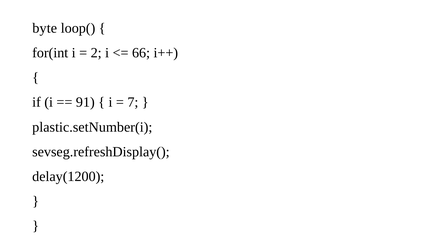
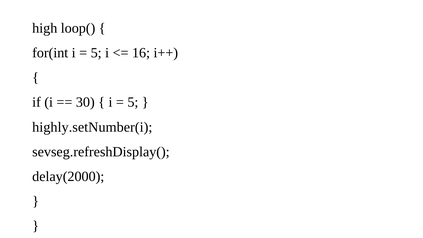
byte: byte -> high (45, 28)
2: 2 -> 5 (96, 53)
66: 66 -> 16 (141, 53)
91: 91 -> 30 (85, 102)
7: 7 -> 5 (133, 102)
plastic.setNumber(i: plastic.setNumber(i -> highly.setNumber(i (92, 127)
delay(1200: delay(1200 -> delay(2000 (68, 176)
